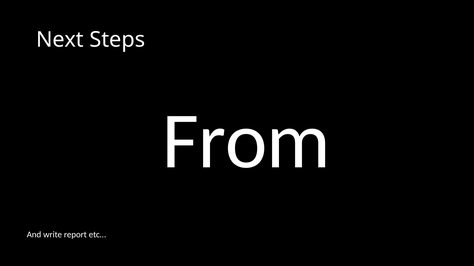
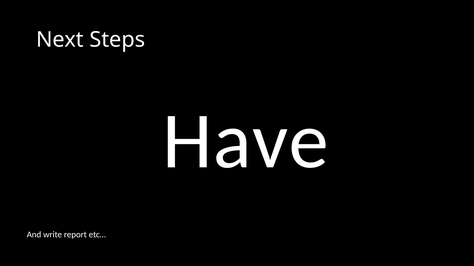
From: From -> Have (246, 141)
